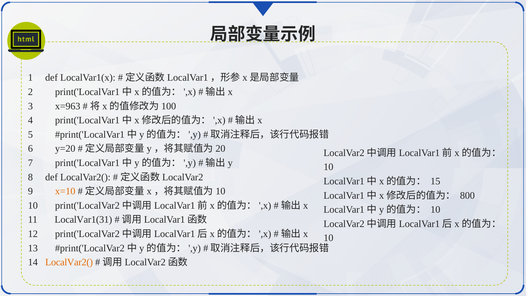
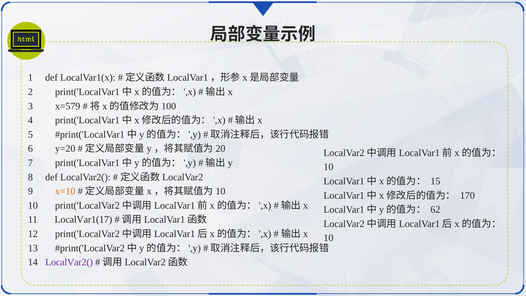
x=963: x=963 -> x=579 (68, 106)
800: 800 -> 170 (467, 195)
10: 10 -> 62 (435, 210)
LocalVar1(31: LocalVar1(31 -> LocalVar1(17 (83, 220)
LocalVar2( colour: orange -> purple (69, 262)
